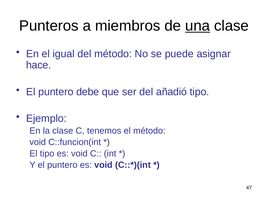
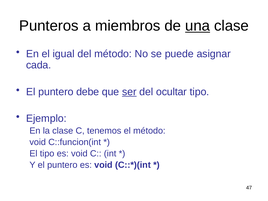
hace: hace -> cada (39, 65)
ser underline: none -> present (129, 92)
añadió: añadió -> ocultar (171, 92)
